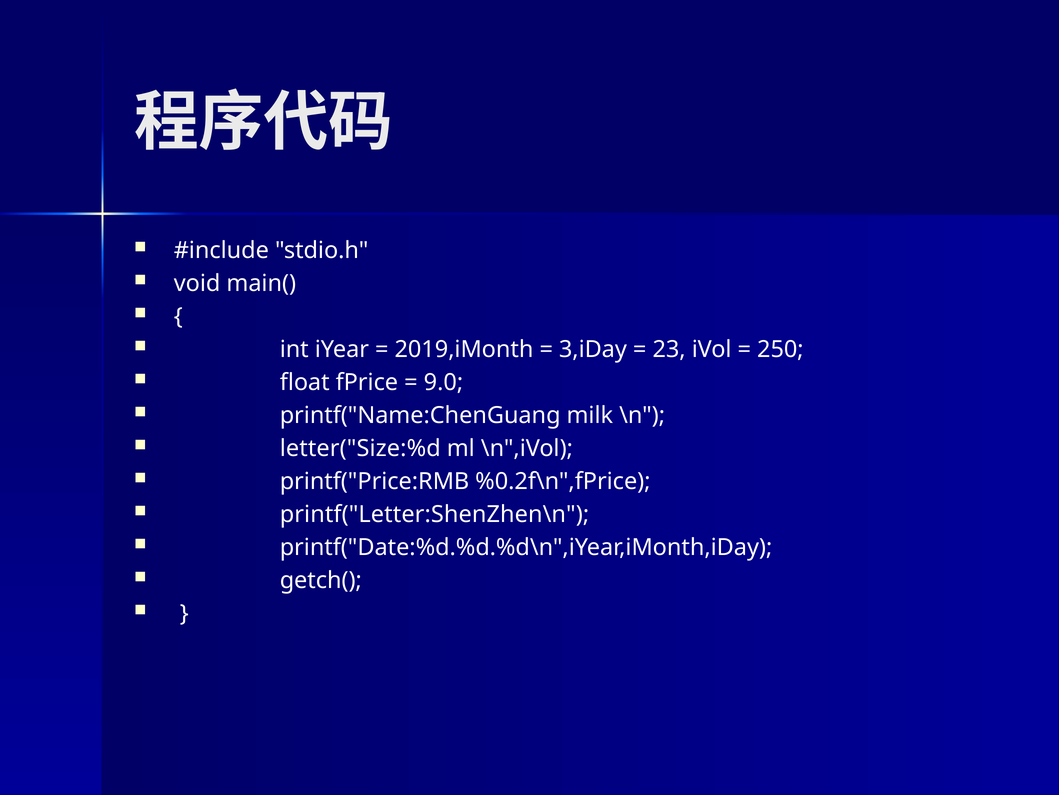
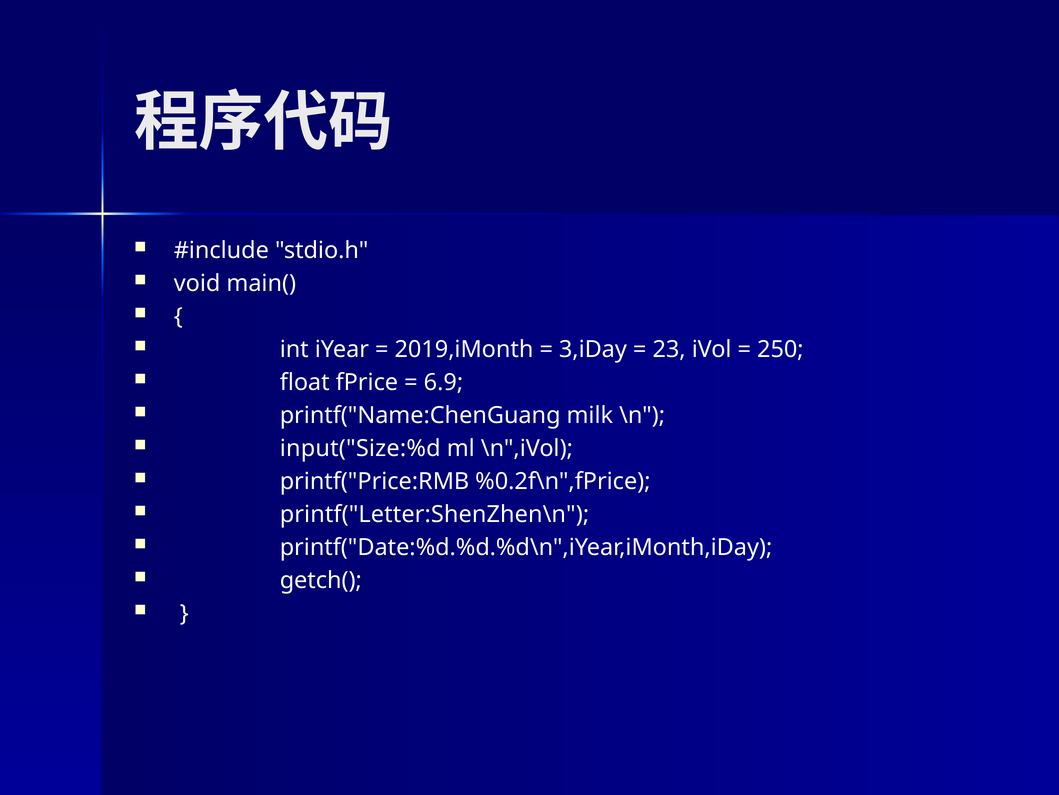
9.0: 9.0 -> 6.9 (443, 382)
letter("Size:%d: letter("Size:%d -> input("Size:%d (360, 448)
